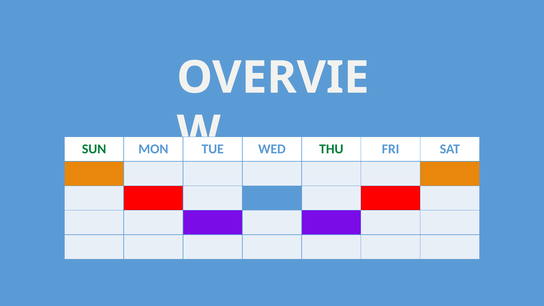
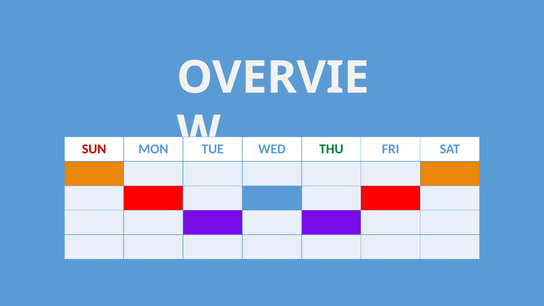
SUN colour: green -> red (94, 149)
